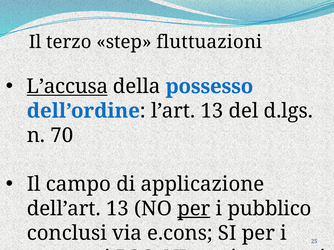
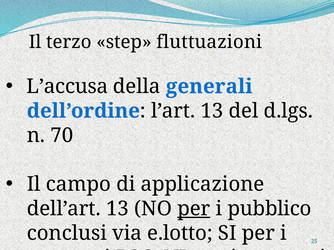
L’accusa underline: present -> none (67, 87)
possesso: possesso -> generali (209, 87)
e.cons: e.cons -> e.lotto (180, 234)
